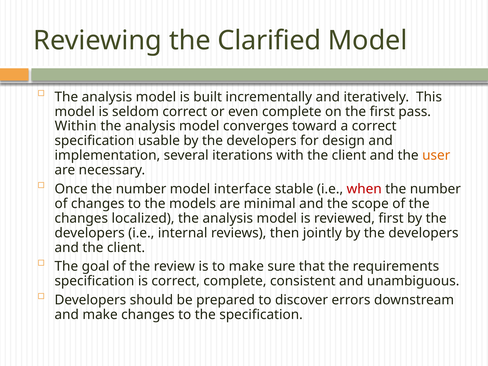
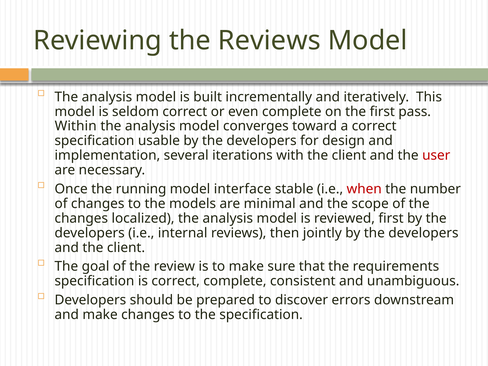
the Clarified: Clarified -> Reviews (269, 41)
user colour: orange -> red (436, 155)
Once the number: number -> running (141, 189)
